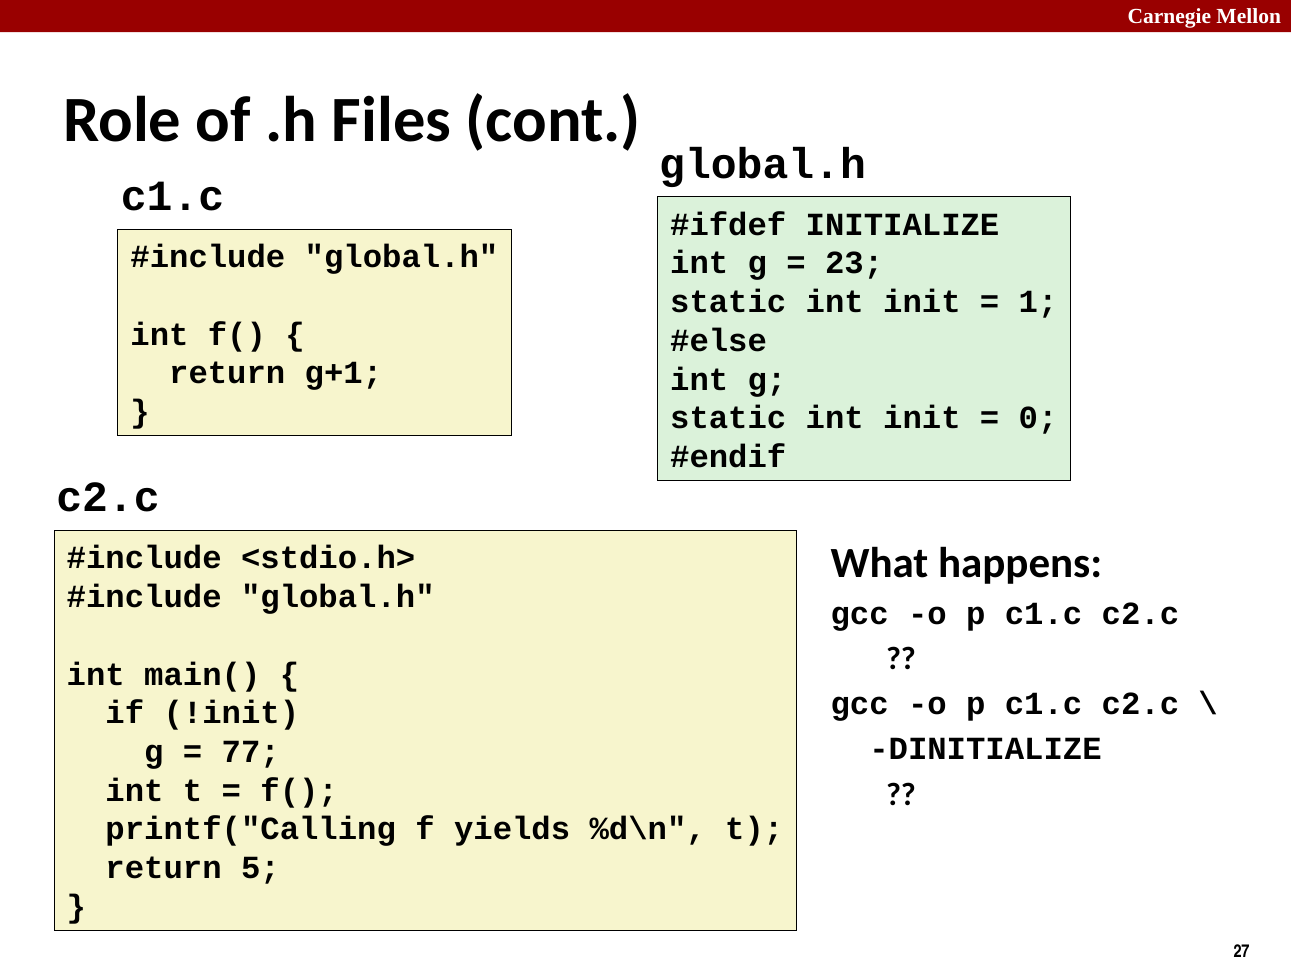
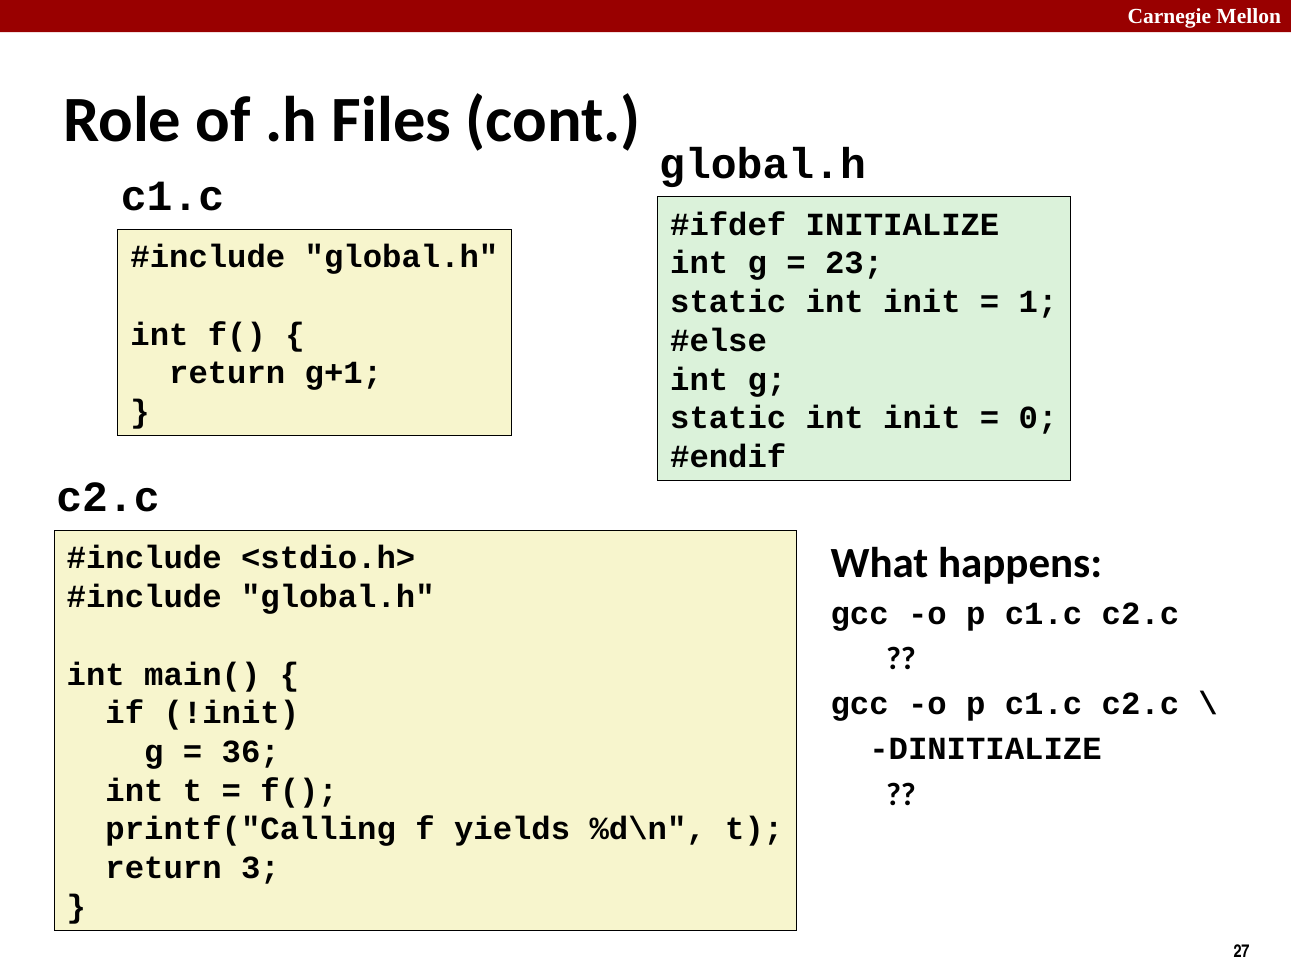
77: 77 -> 36 (251, 752)
5: 5 -> 3 (260, 868)
